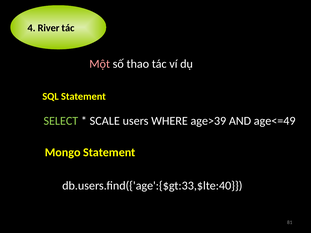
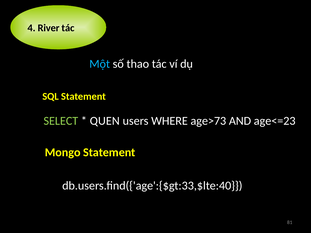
Một colour: pink -> light blue (100, 64)
SCALE: SCALE -> QUEN (105, 121)
age>39: age>39 -> age>73 (208, 121)
age<=49: age<=49 -> age<=23 (275, 121)
